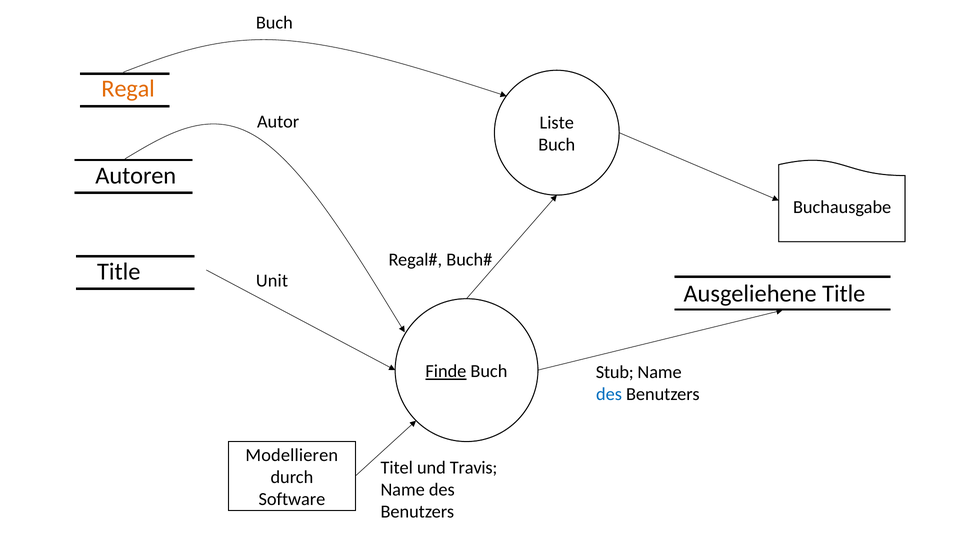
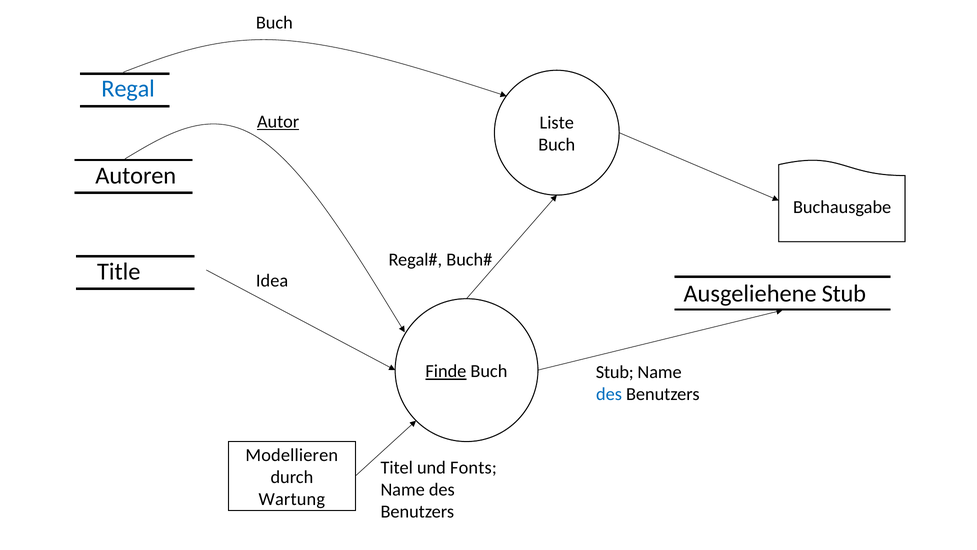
Regal colour: orange -> blue (128, 89)
Autor underline: none -> present (278, 121)
Unit: Unit -> Idea (272, 280)
Ausgeliehene Title: Title -> Stub (844, 293)
Travis: Travis -> Fonts (473, 467)
Software: Software -> Wartung (292, 499)
